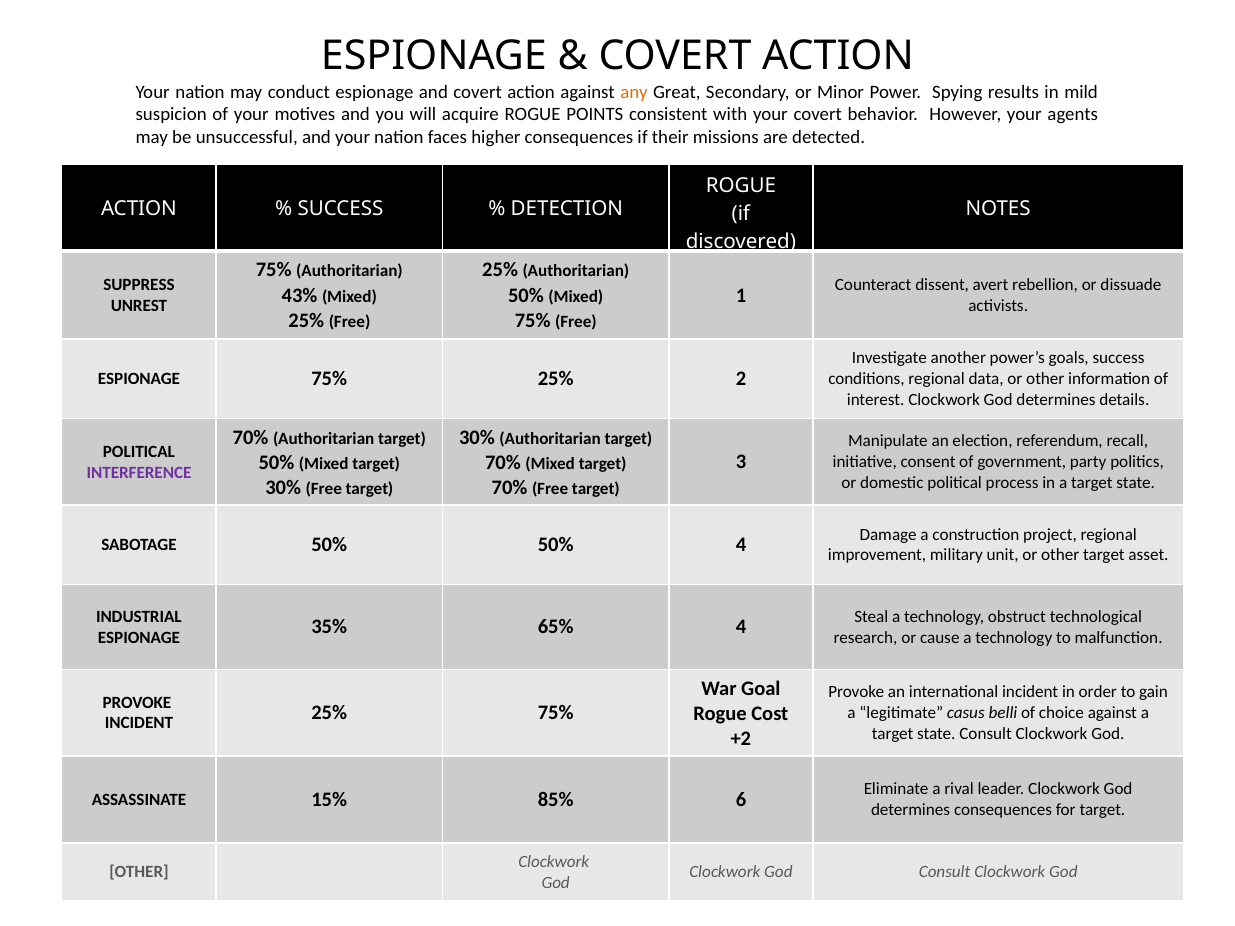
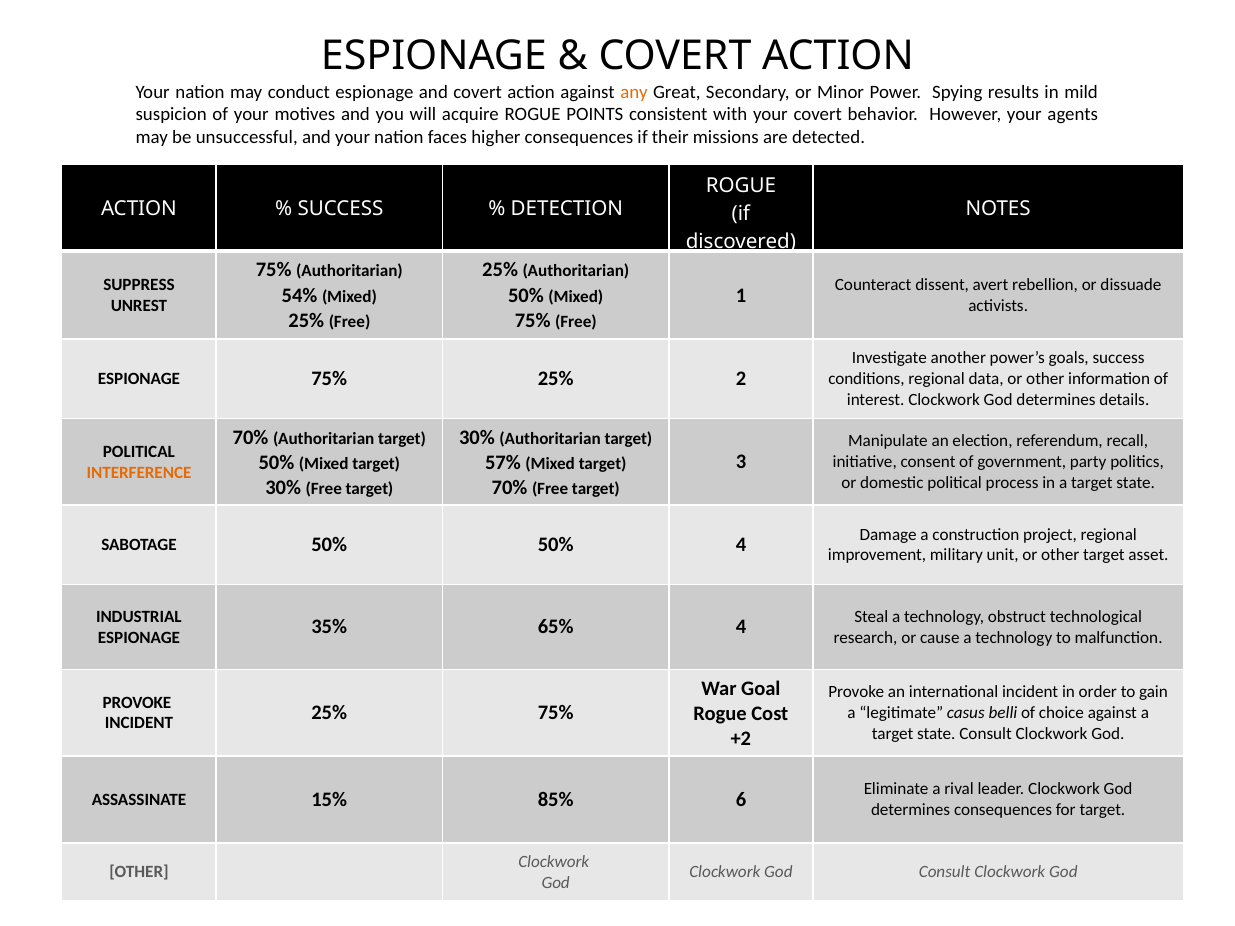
43%: 43% -> 54% (300, 295)
70%: 70% -> 57% (503, 463)
INTERFERENCE colour: purple -> orange (139, 473)
